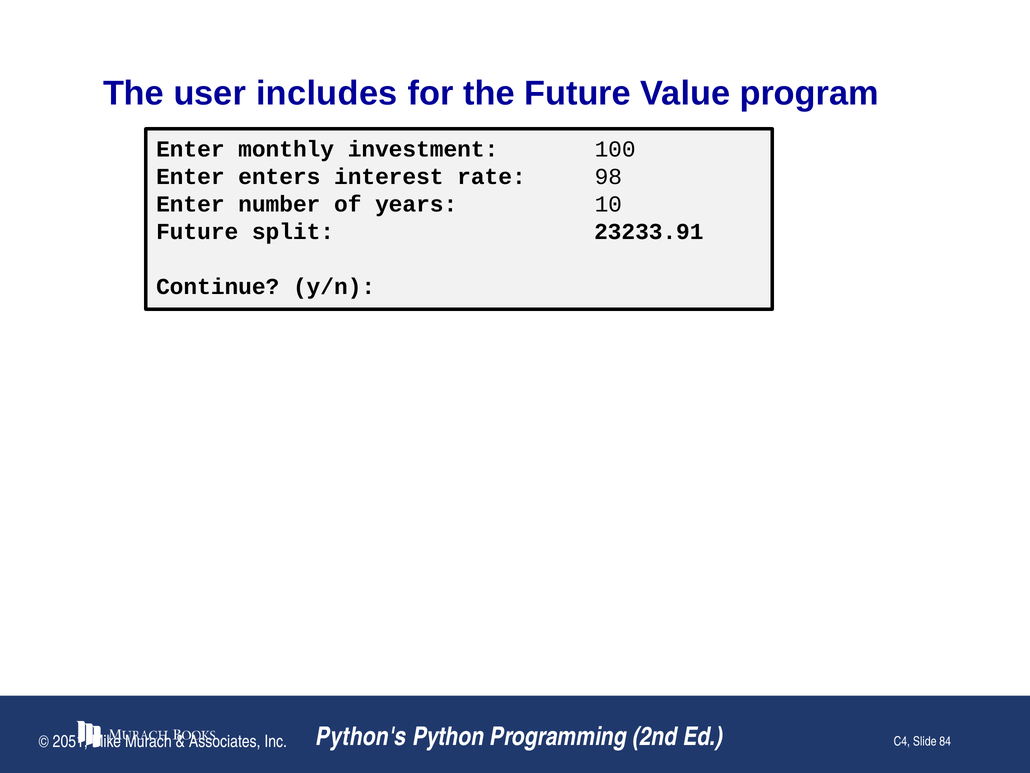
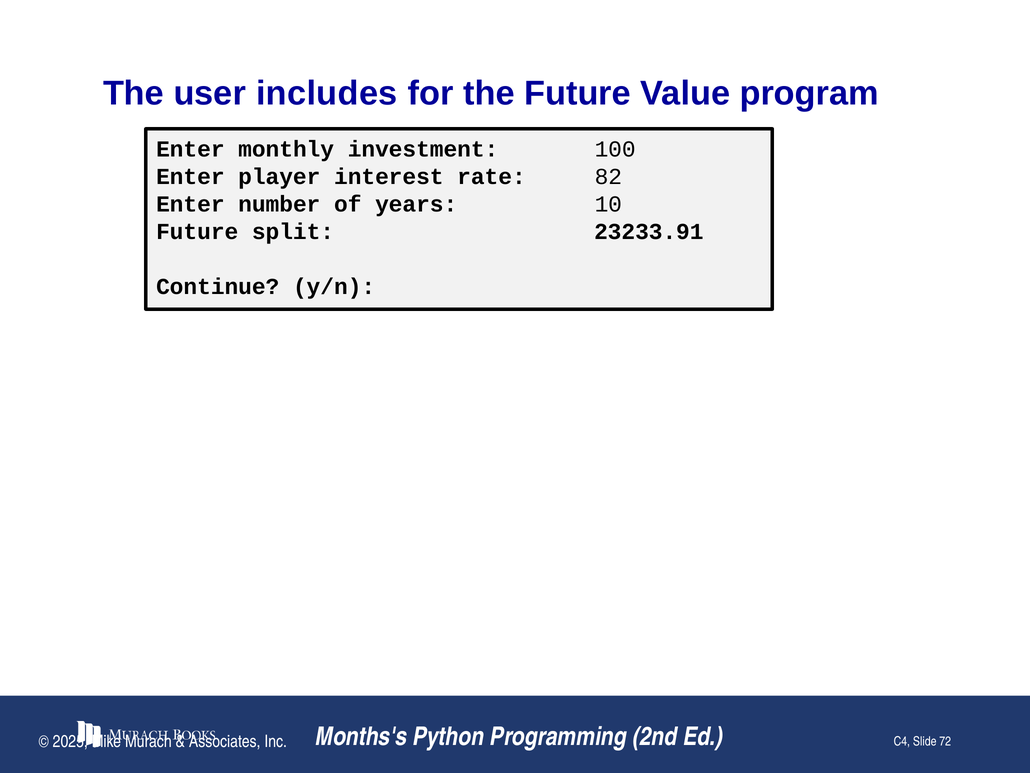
enters: enters -> player (279, 177)
98: 98 -> 82 (608, 177)
Python's: Python's -> Months's (361, 737)
2051: 2051 -> 2025 (70, 741)
84: 84 -> 72 (945, 741)
